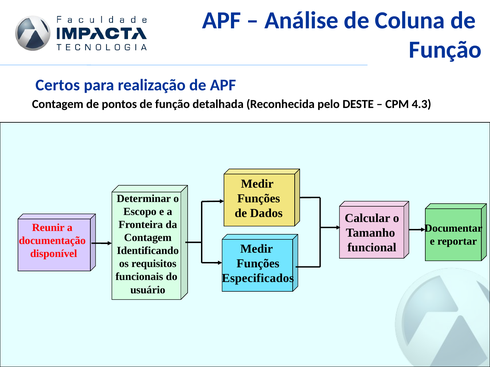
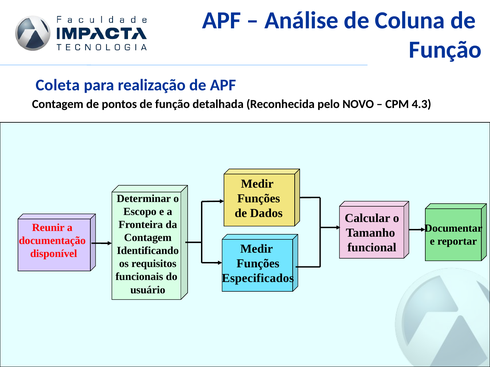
Certos: Certos -> Coleta (58, 85)
DESTE: DESTE -> NOVO (358, 104)
